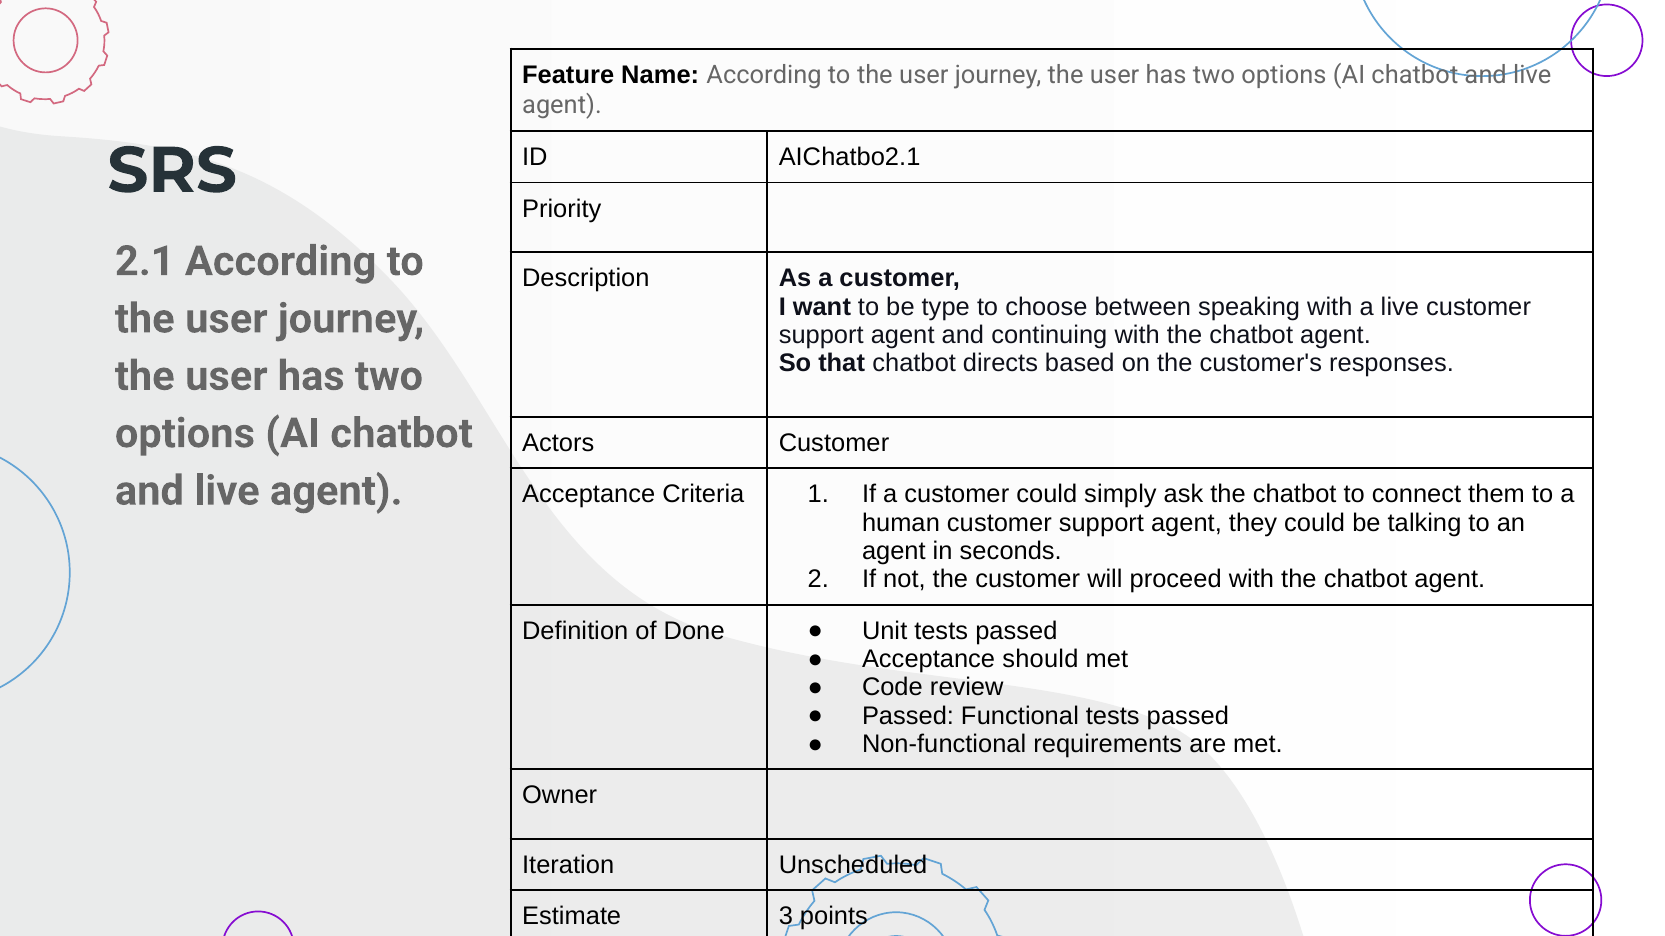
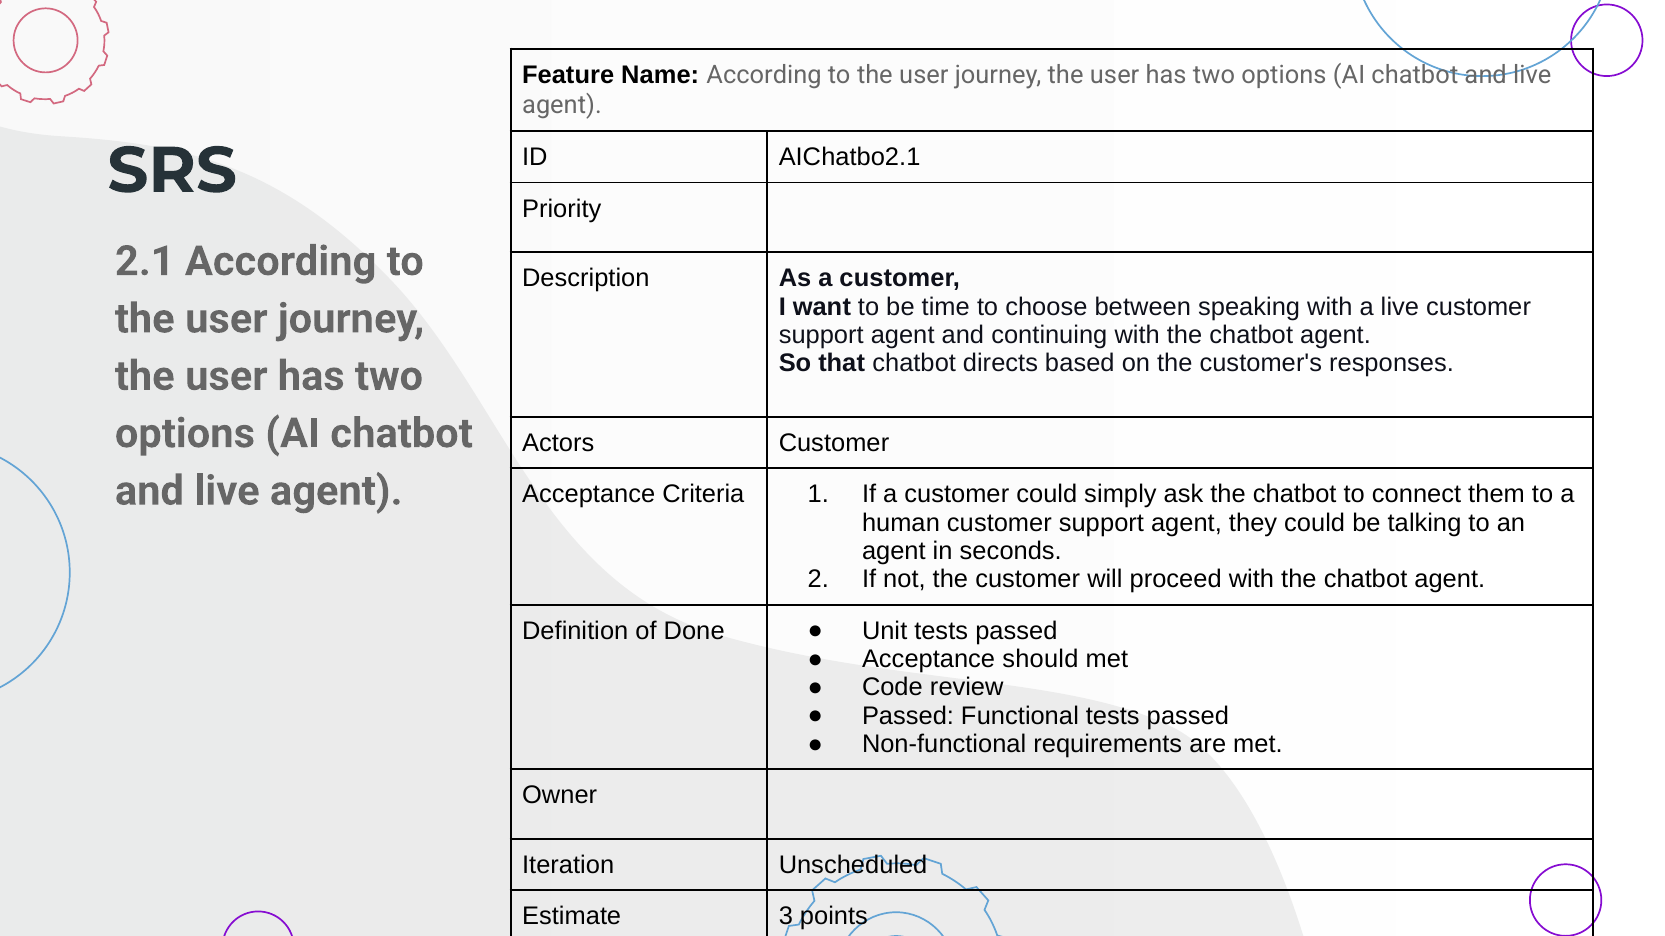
type: type -> time (946, 307)
